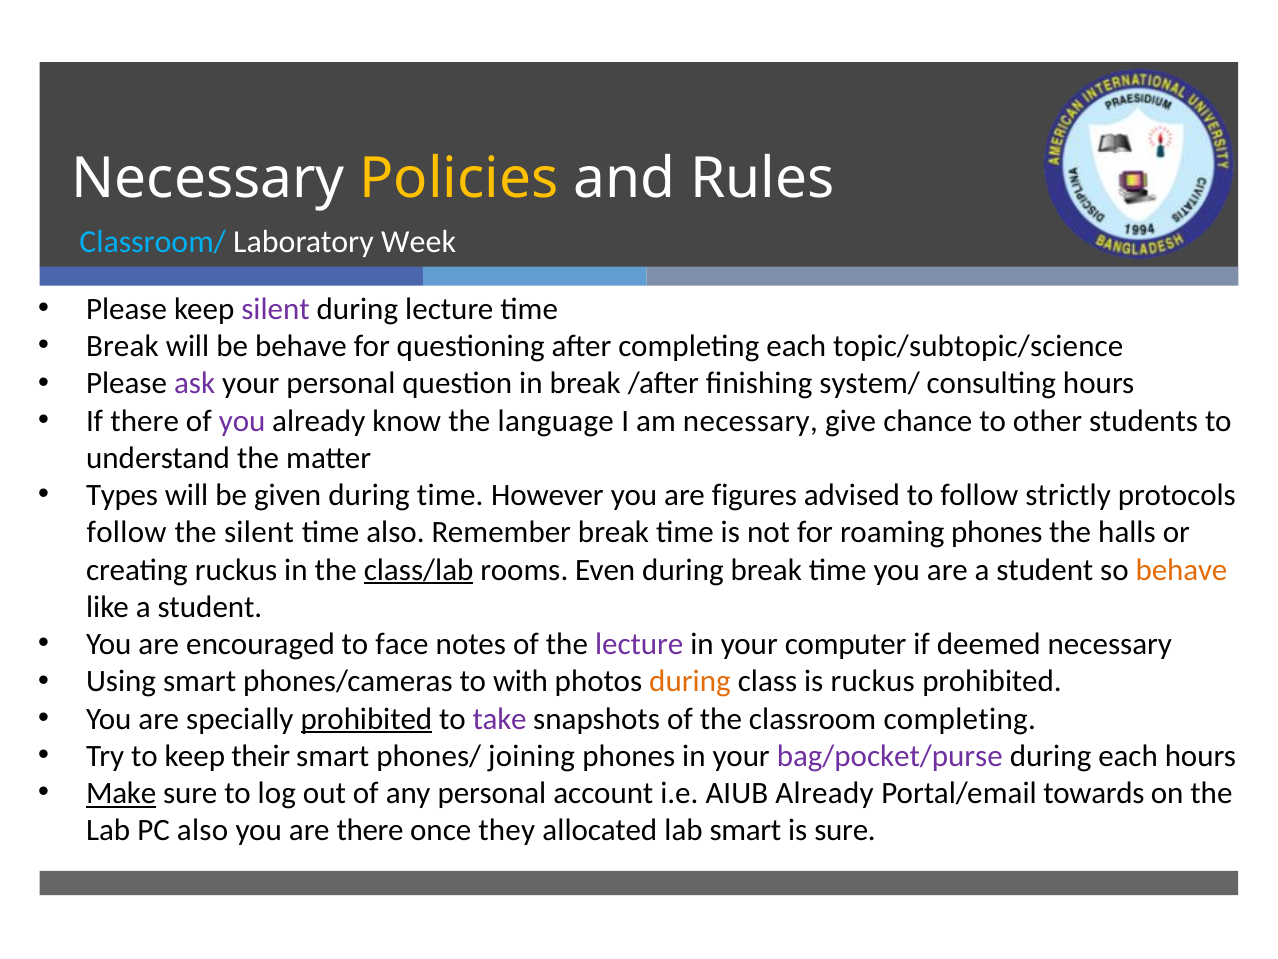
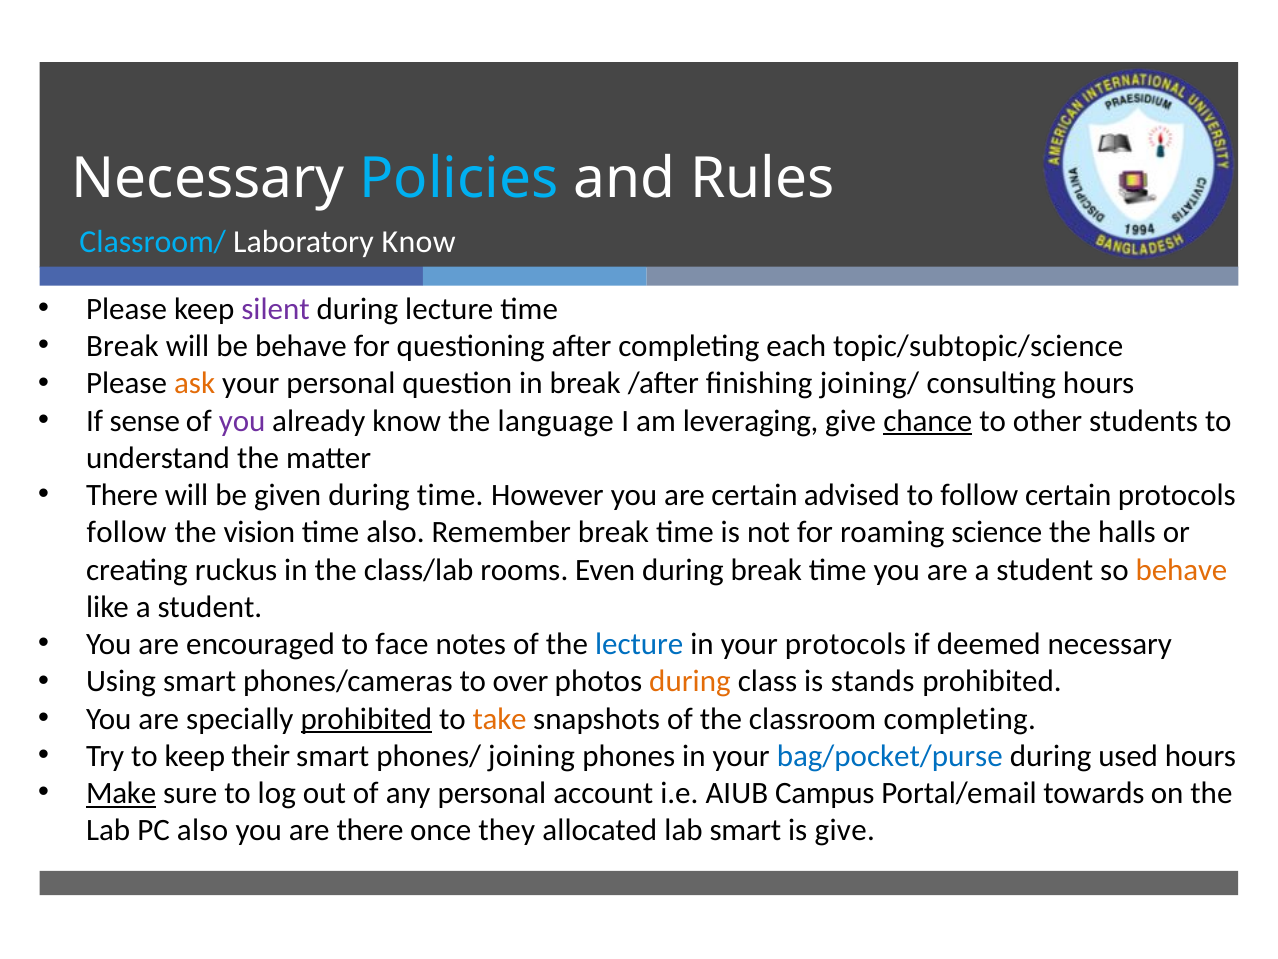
Policies colour: yellow -> light blue (459, 178)
Laboratory Week: Week -> Know (419, 242)
ask colour: purple -> orange (195, 383)
system/: system/ -> joining/ (869, 383)
If there: there -> sense (145, 421)
am necessary: necessary -> leveraging (751, 421)
chance underline: none -> present (928, 421)
Types: Types -> There (122, 495)
are figures: figures -> certain (755, 495)
follow strictly: strictly -> certain (1068, 495)
the silent: silent -> vision (259, 532)
roaming phones: phones -> science (997, 532)
class/lab underline: present -> none (419, 570)
lecture colour: purple -> blue (639, 644)
your computer: computer -> protocols (845, 644)
with: with -> over (521, 681)
is ruckus: ruckus -> stands (873, 681)
take colour: purple -> orange (500, 719)
bag/pocket/purse colour: purple -> blue (890, 756)
during each: each -> used (1128, 756)
AIUB Already: Already -> Campus (825, 793)
is sure: sure -> give (845, 830)
